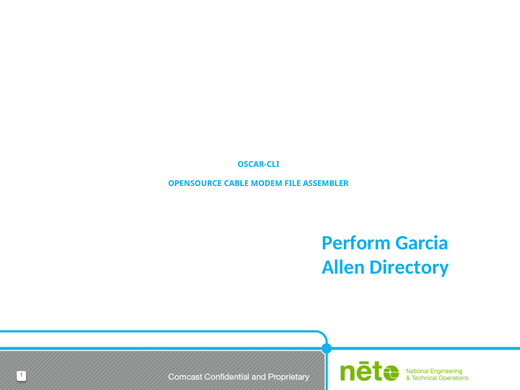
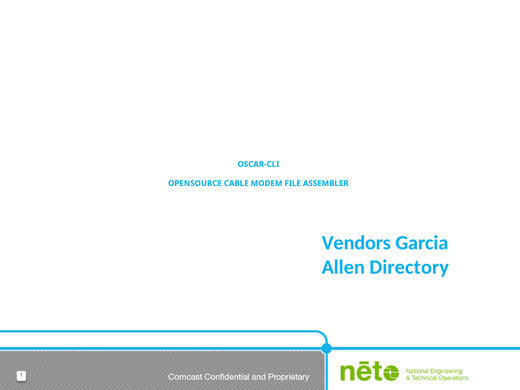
Perform: Perform -> Vendors (356, 243)
